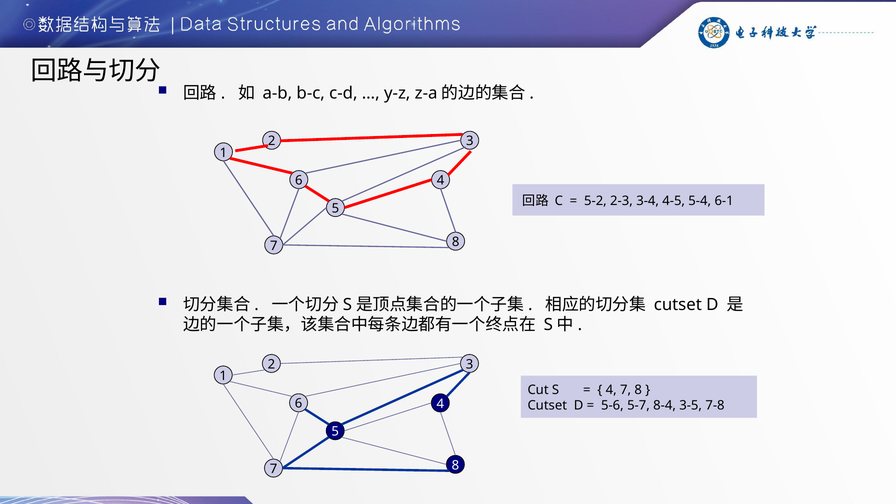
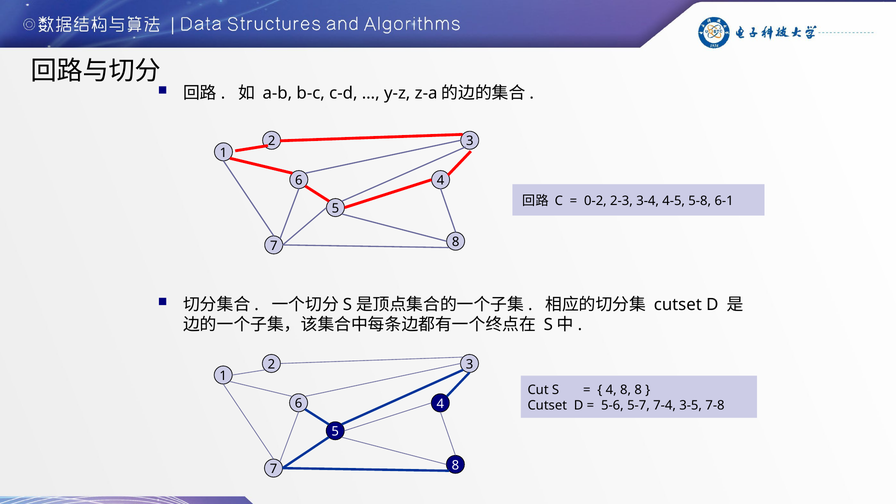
5-2: 5-2 -> 0-2 (595, 201)
5-4: 5-4 -> 5-8 (700, 201)
4 7: 7 -> 8 (626, 390)
8-4: 8-4 -> 7-4 (665, 406)
